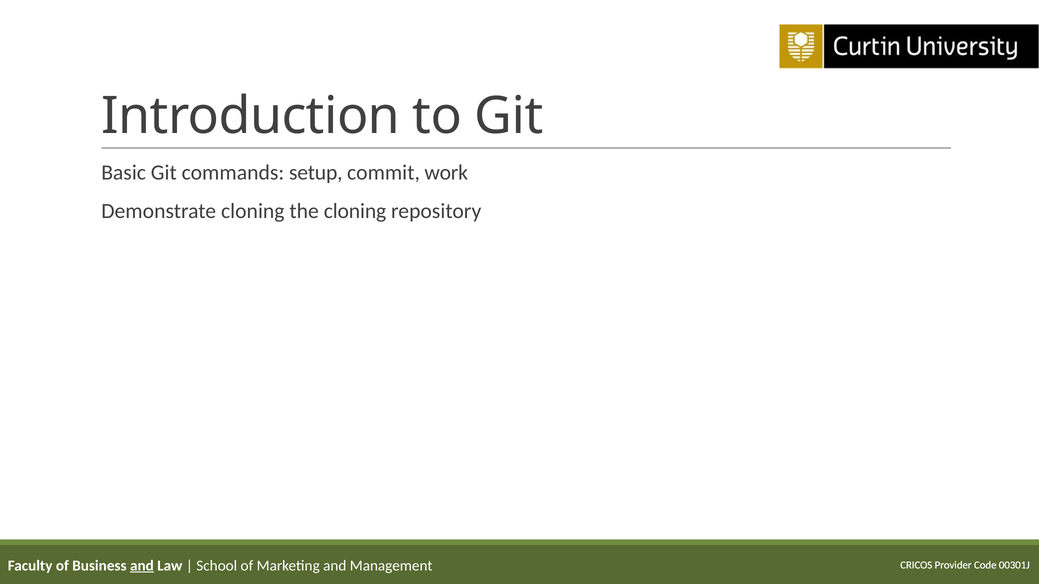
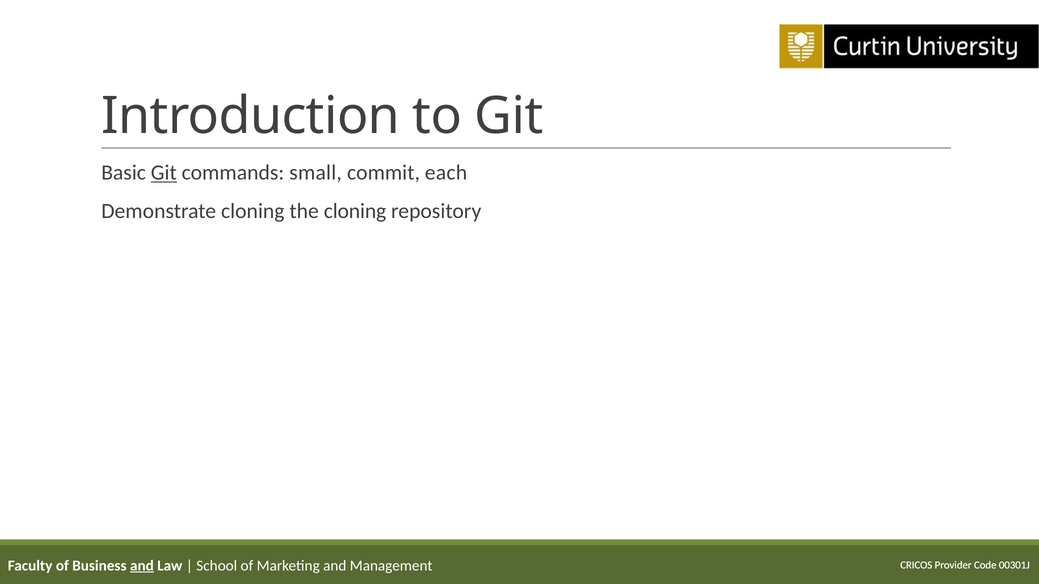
Git underline: none -> present (164, 173)
setup: setup -> small (316, 173)
work: work -> each (446, 173)
